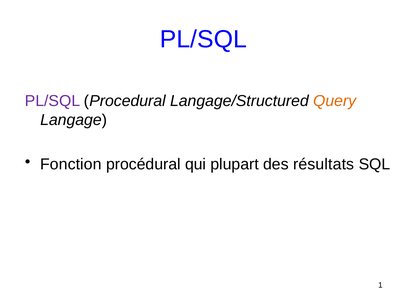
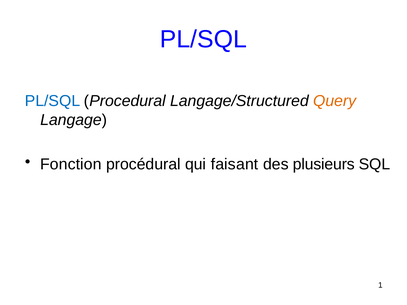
PL/SQL colour: purple -> blue (53, 101)
plupart: plupart -> faisant (235, 165)
résultats: résultats -> plusieurs (324, 165)
